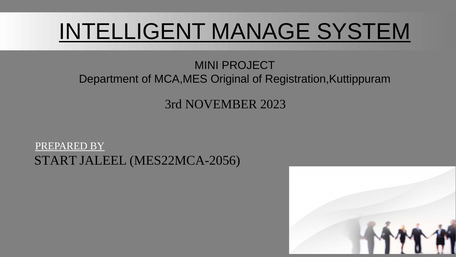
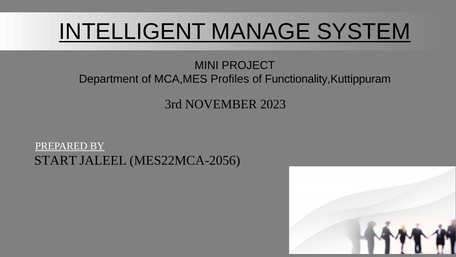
Original: Original -> Profiles (230, 79)
Registration,Kuttippuram: Registration,Kuttippuram -> Functionality,Kuttippuram (328, 79)
